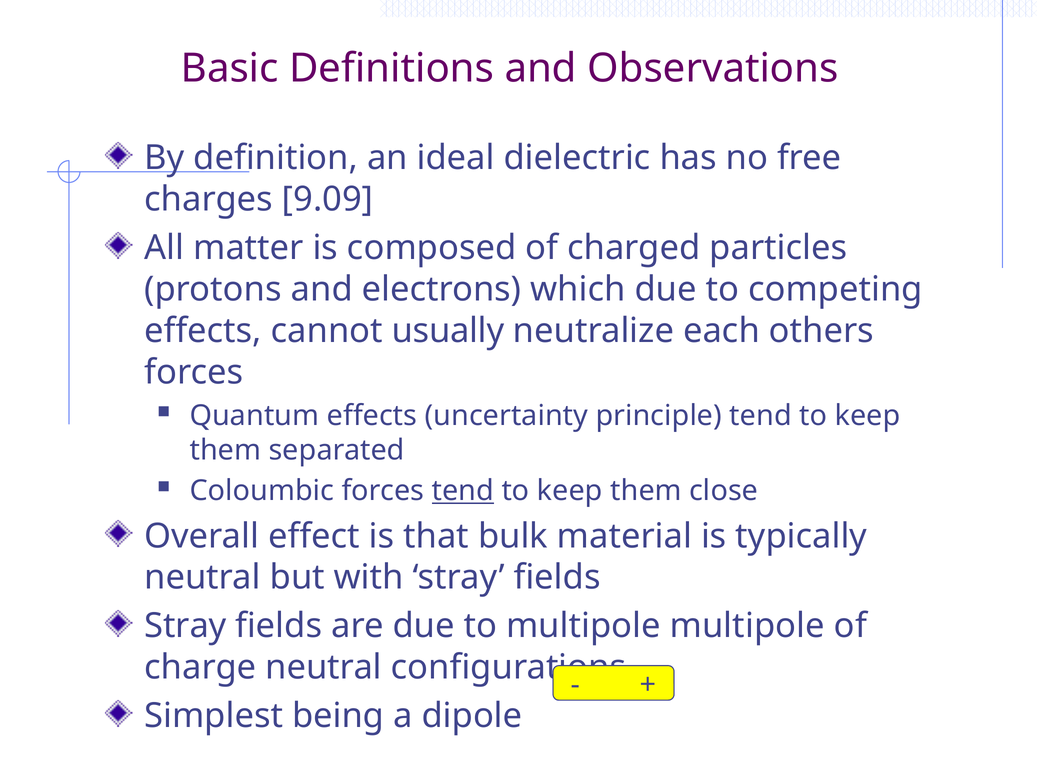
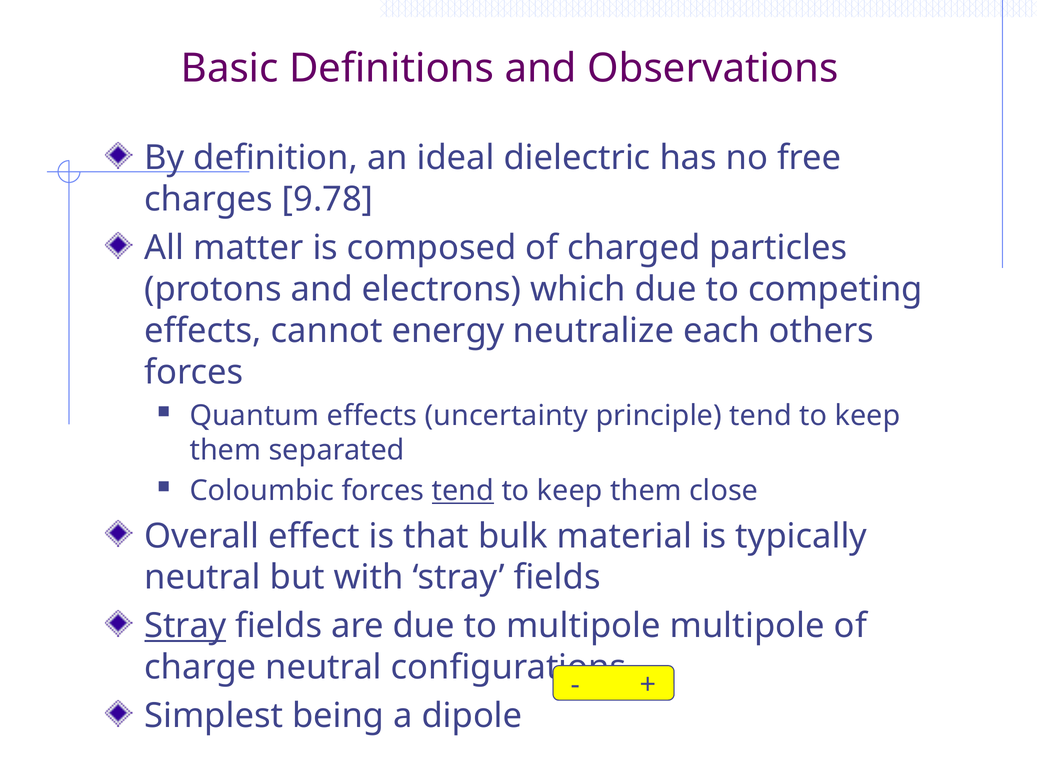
9.09: 9.09 -> 9.78 (328, 199)
usually: usually -> energy (448, 331)
Stray underline: none -> present (185, 626)
